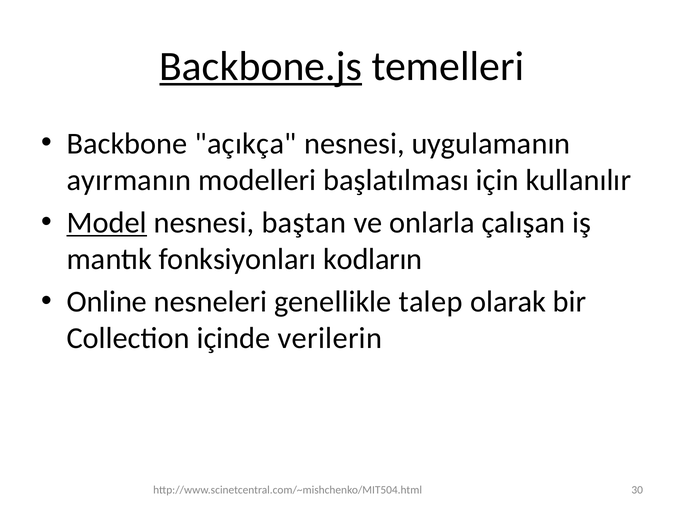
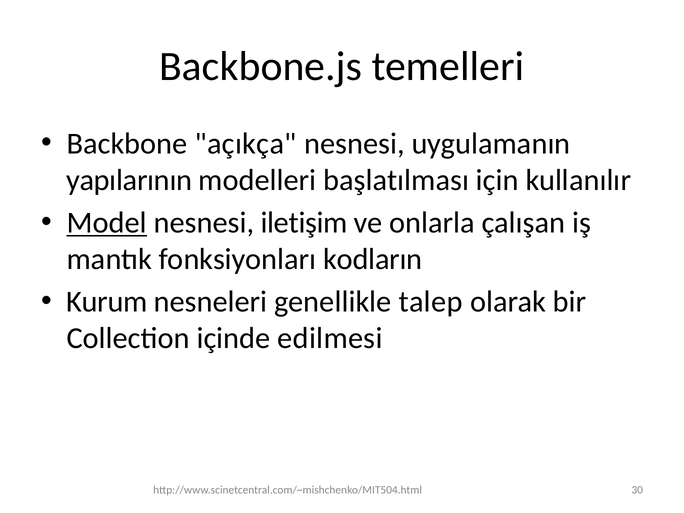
Backbone.js underline: present -> none (261, 66)
ayırmanın: ayırmanın -> yapılarının (129, 180)
baştan: baştan -> iletişim (304, 223)
Online: Online -> Kurum (107, 302)
verilerin: verilerin -> edilmesi (330, 338)
